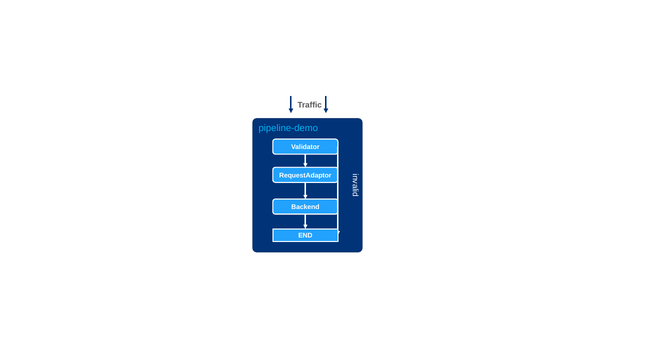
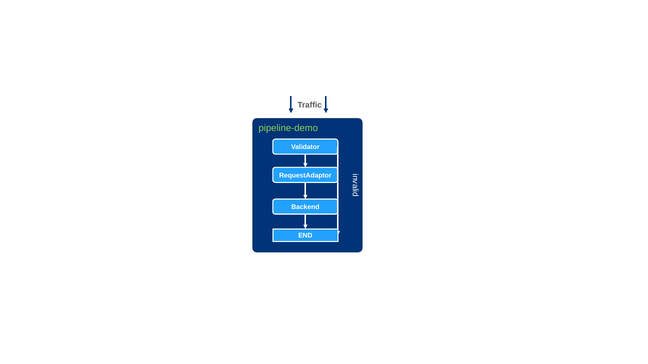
pipeline-demo colour: light blue -> light green (288, 128)
